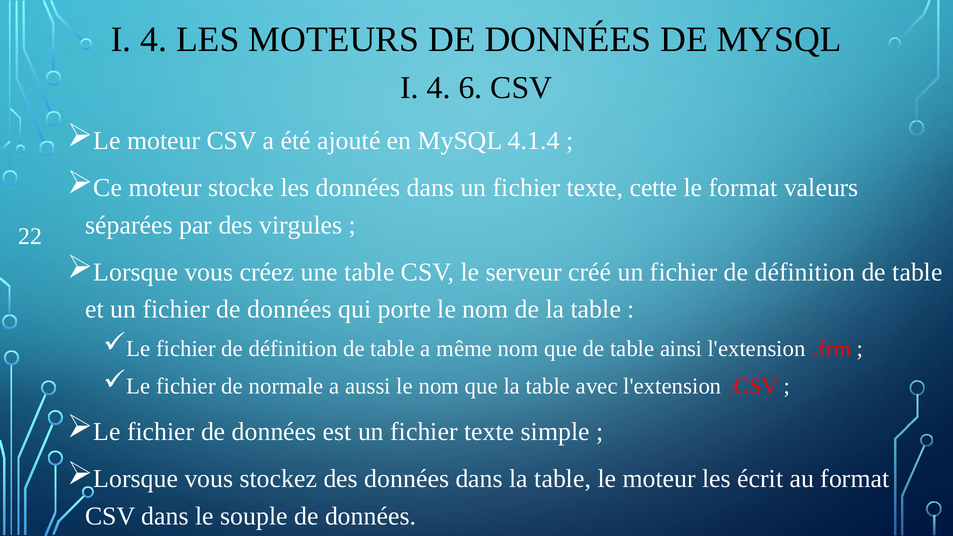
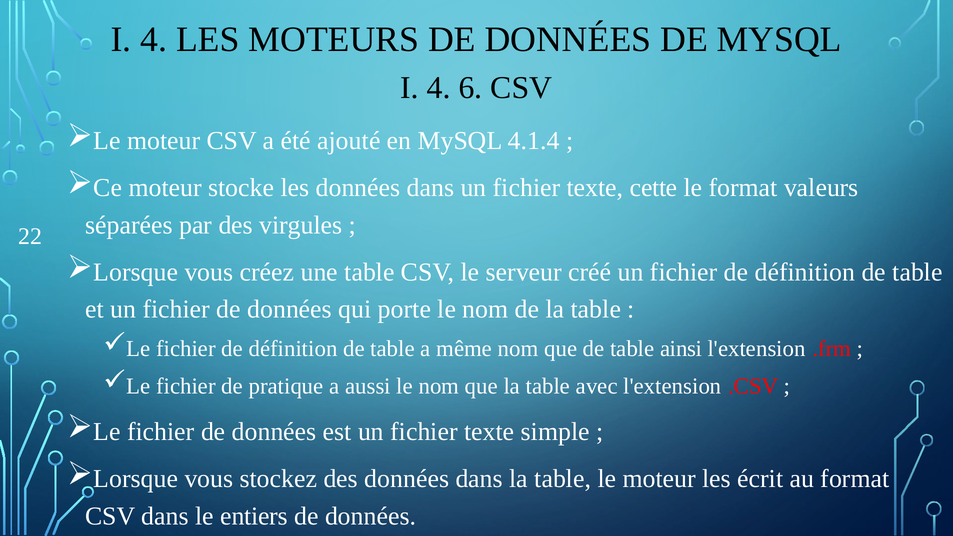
normale: normale -> pratique (286, 386)
souple: souple -> entiers (254, 516)
